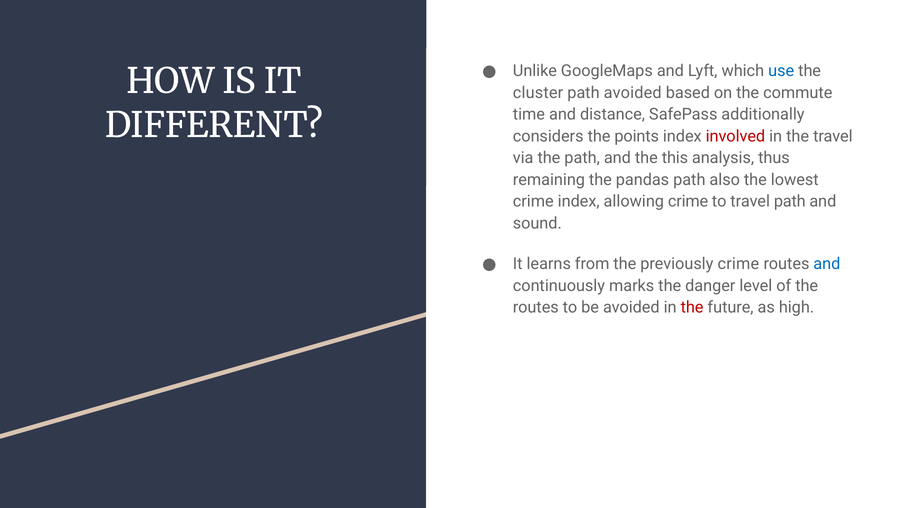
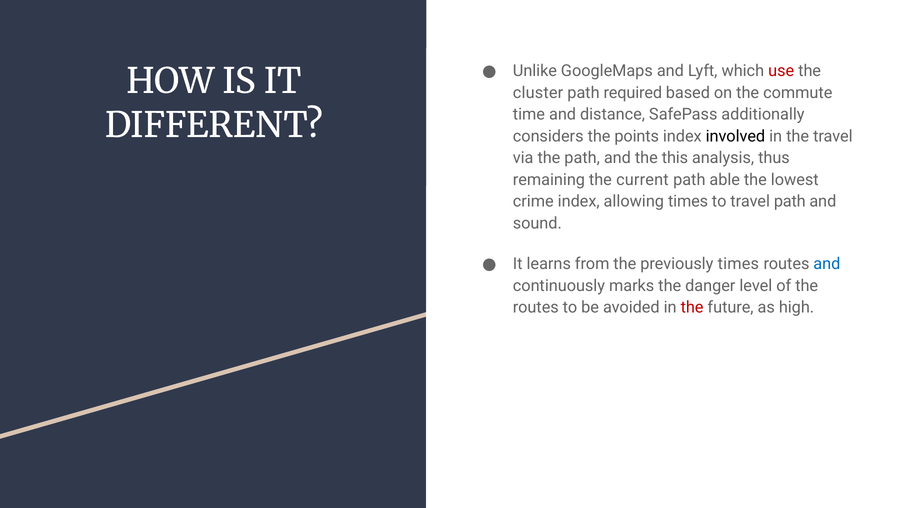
use colour: blue -> red (781, 71)
path avoided: avoided -> required (633, 93)
involved colour: red -> black (735, 136)
pandas: pandas -> current (642, 180)
also: also -> able (725, 180)
allowing crime: crime -> times (688, 201)
previously crime: crime -> times (738, 264)
